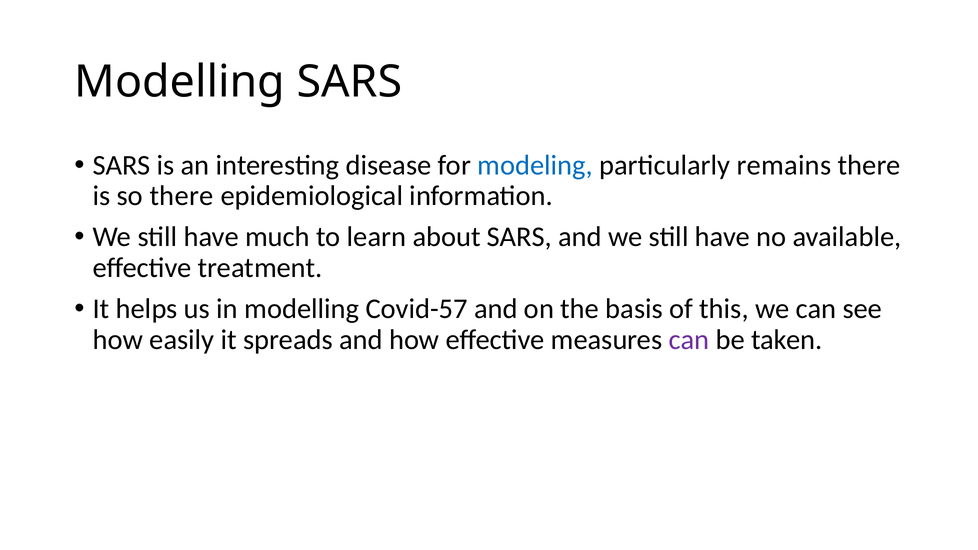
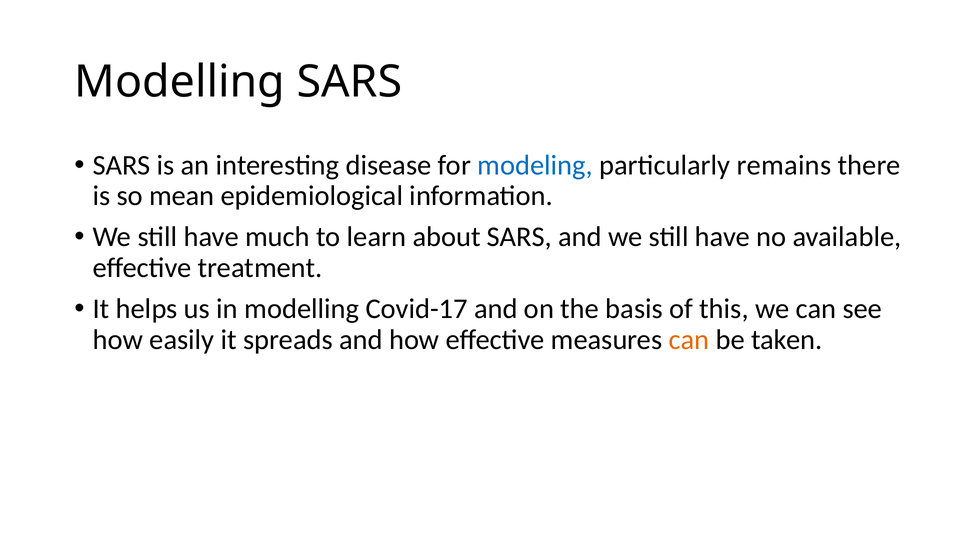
so there: there -> mean (182, 196)
Covid-57: Covid-57 -> Covid-17 (417, 309)
can colour: purple -> orange (689, 340)
